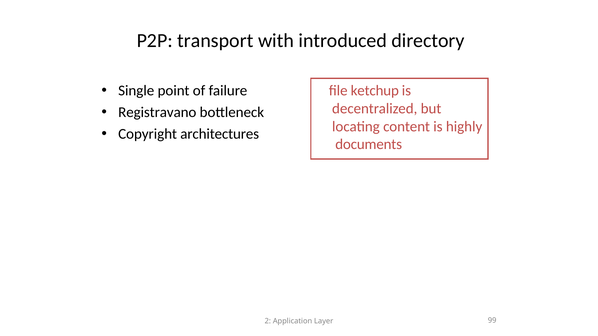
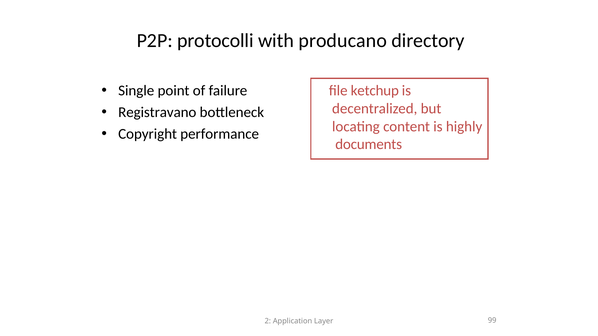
transport: transport -> protocolli (215, 41)
introduced: introduced -> producano (343, 41)
architectures: architectures -> performance (220, 134)
